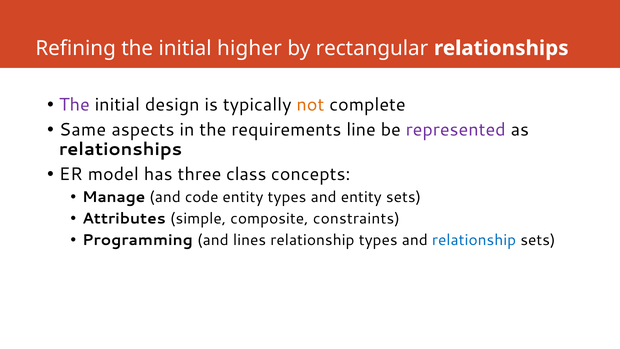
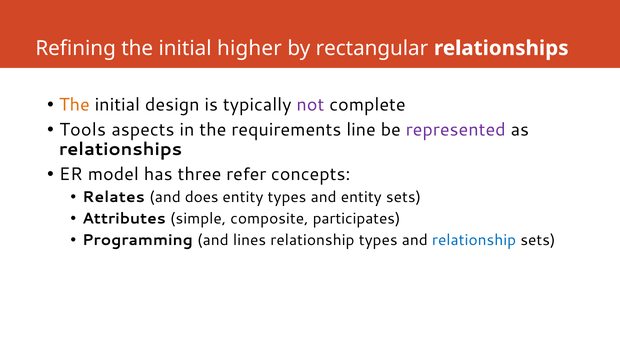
The colour: purple -> orange (74, 105)
not colour: orange -> purple (310, 105)
Same: Same -> Tools (83, 130)
class: class -> refer (246, 174)
Manage: Manage -> Relates (113, 197)
code: code -> does (202, 197)
constraints: constraints -> participates (357, 218)
